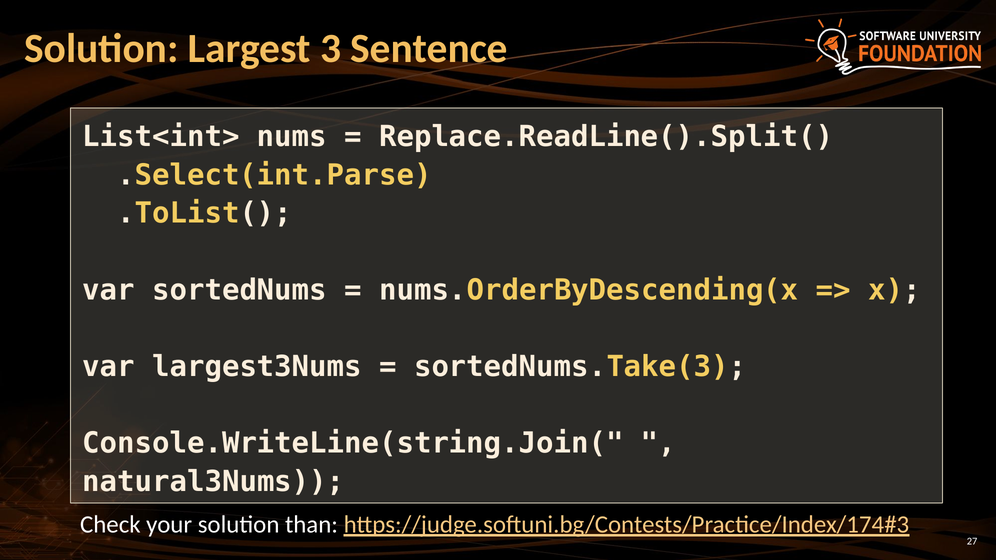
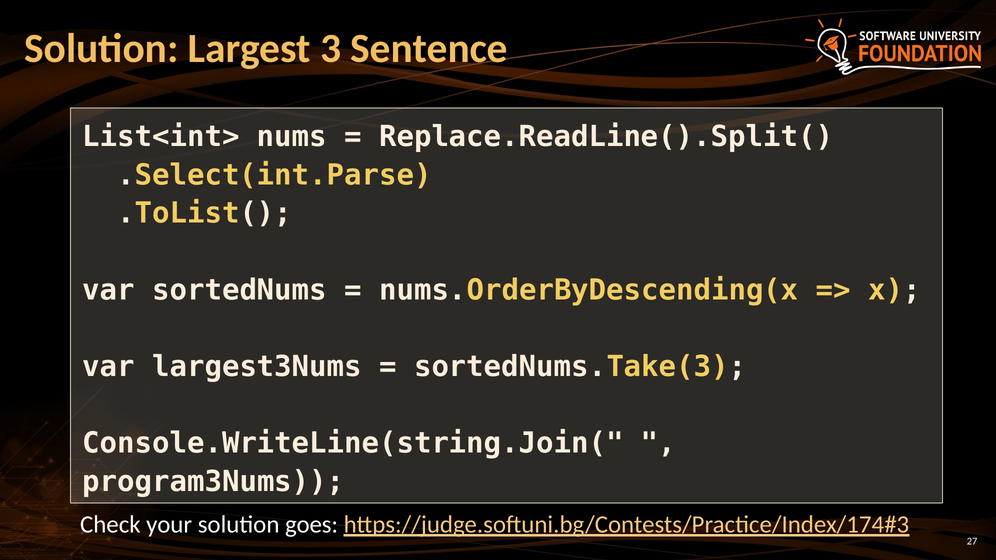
natural3Nums: natural3Nums -> program3Nums (213, 482)
than: than -> goes (312, 525)
